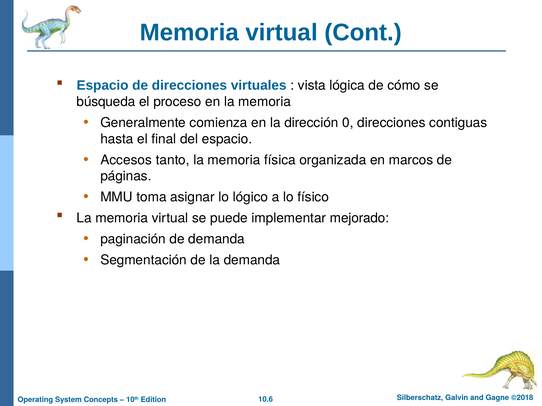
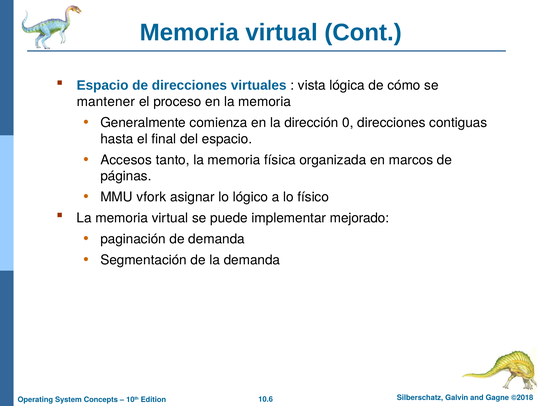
búsqueda: búsqueda -> mantener (106, 102)
toma: toma -> vfork (151, 197)
